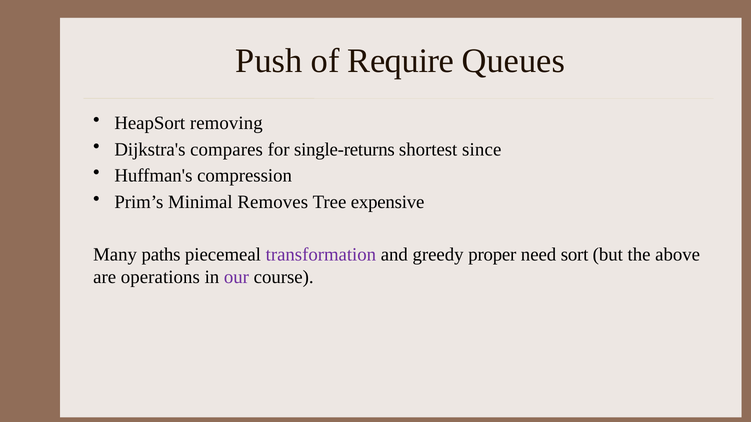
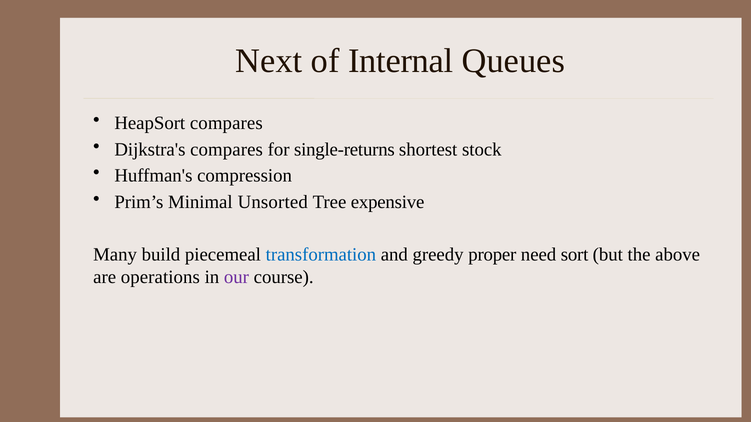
Push: Push -> Next (269, 61)
Require: Require -> Internal (401, 61)
HeapSort removing: removing -> compares (226, 123)
since: since -> stock (482, 150)
Removes: Removes -> Unsorted (273, 202)
paths: paths -> build (161, 255)
transformation colour: purple -> blue (321, 255)
